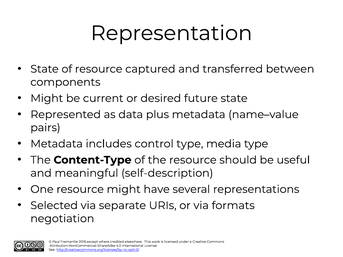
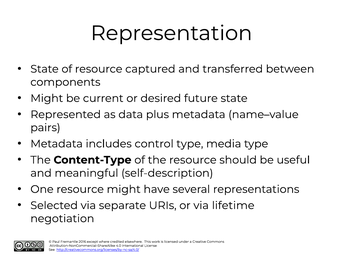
formats: formats -> lifetime (233, 206)
